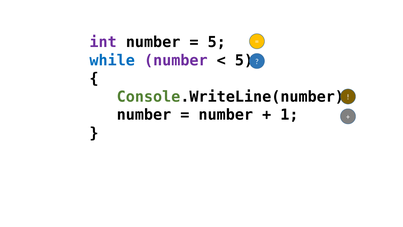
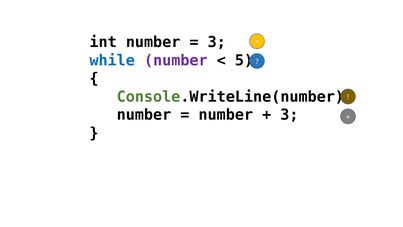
int colour: purple -> black (103, 42)
5: 5 -> 3 (217, 42)
1: 1 -> 3 (289, 115)
